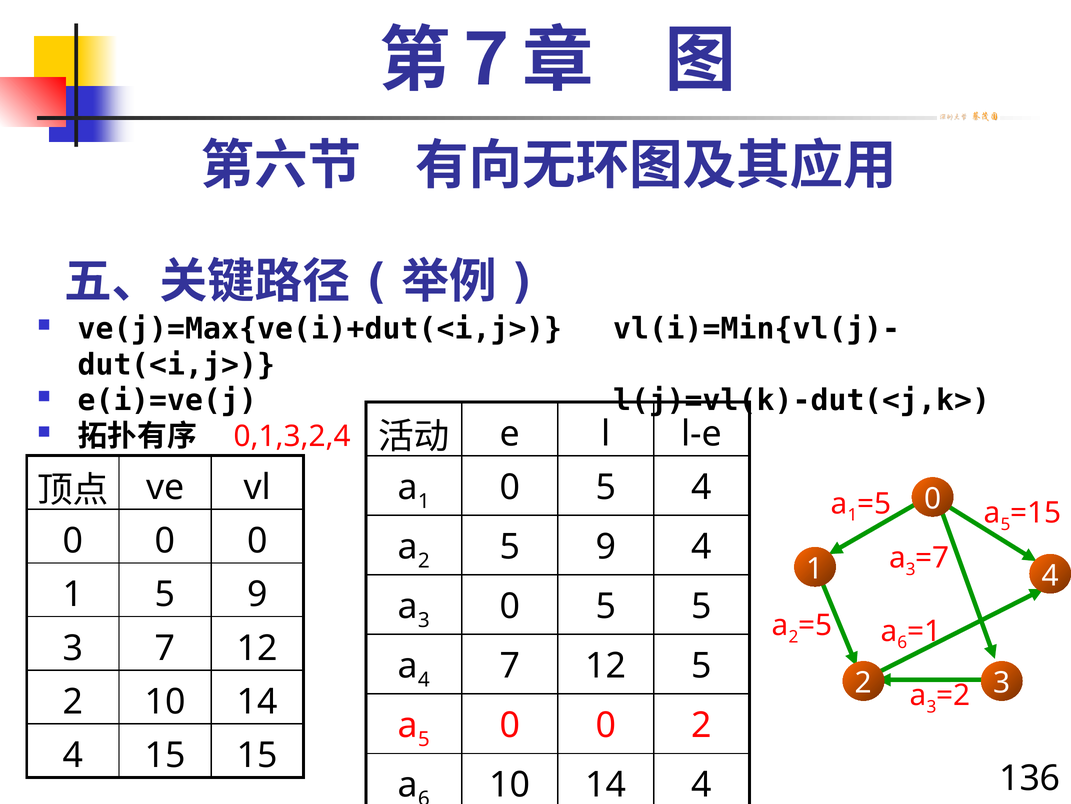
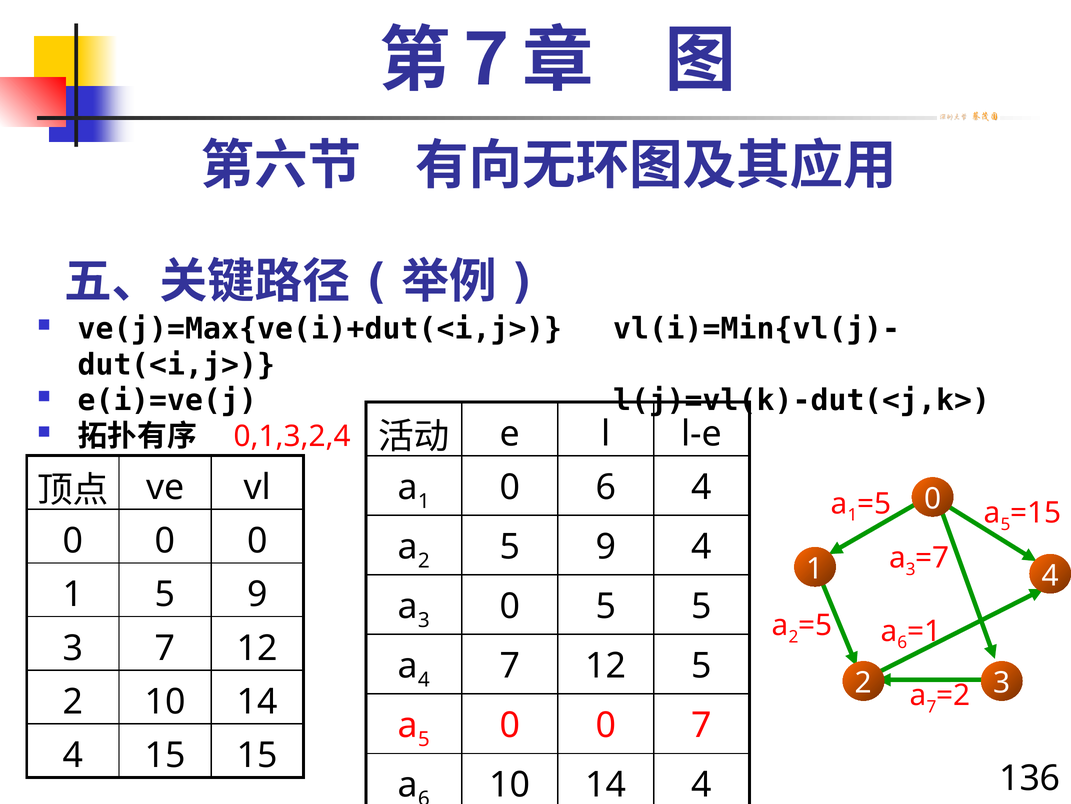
1 0 5: 5 -> 6 (606, 487)
3: 3 -> 7 (931, 706)
0 2: 2 -> 7 (702, 725)
